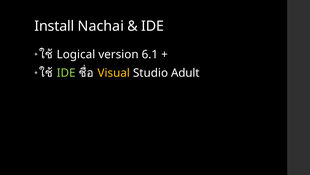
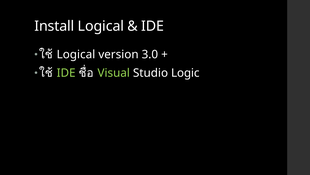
Install Nachai: Nachai -> Logical (101, 26)
6.1: 6.1 -> 3.0 (150, 54)
Visual colour: yellow -> light green (114, 73)
Adult: Adult -> Logic (185, 73)
